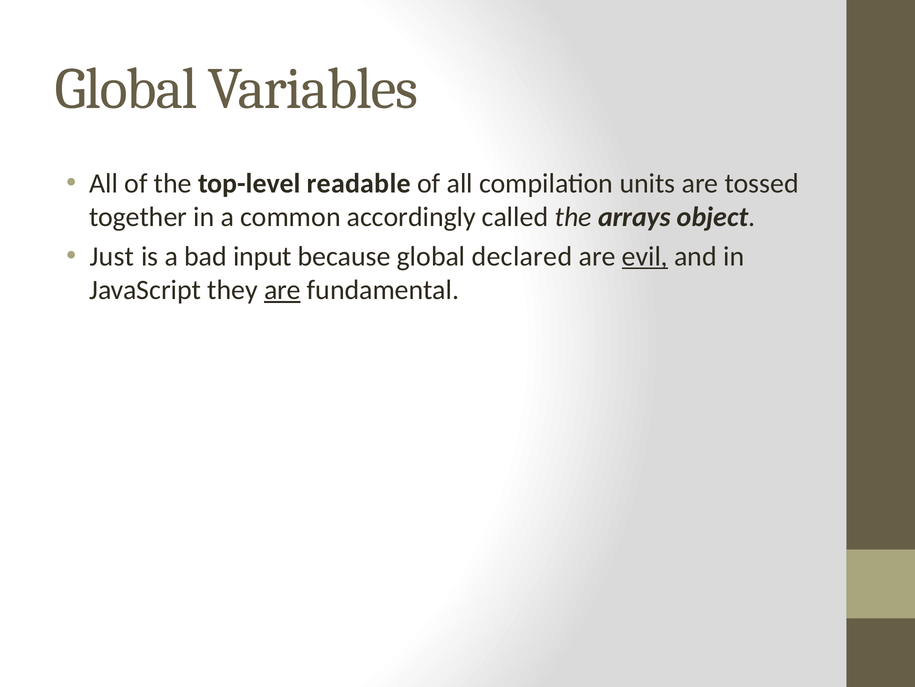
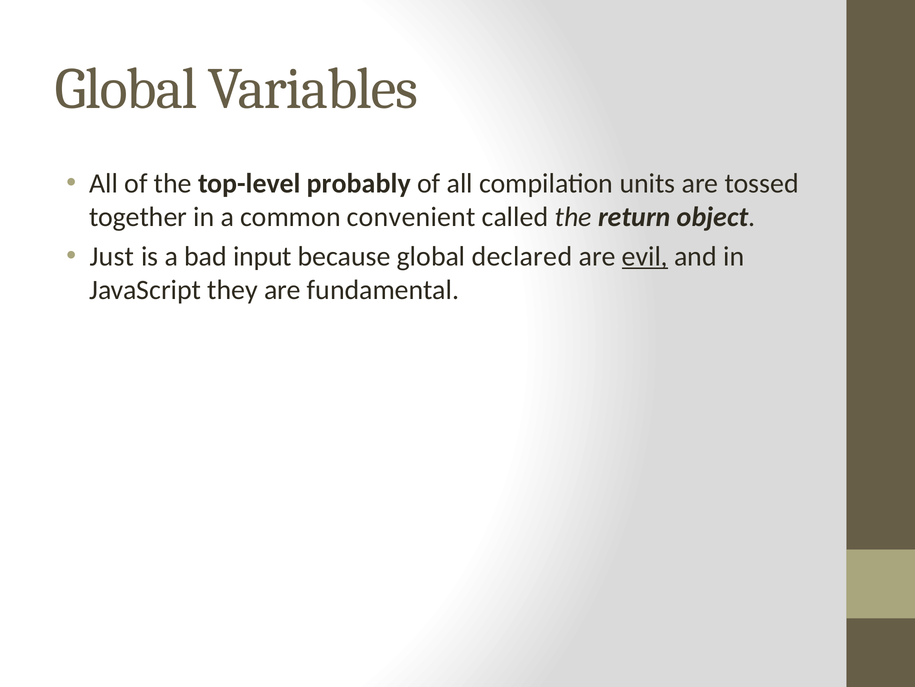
readable: readable -> probably (359, 183)
accordingly: accordingly -> convenient (411, 217)
arrays: arrays -> return (634, 217)
are underline: present -> none (282, 290)
